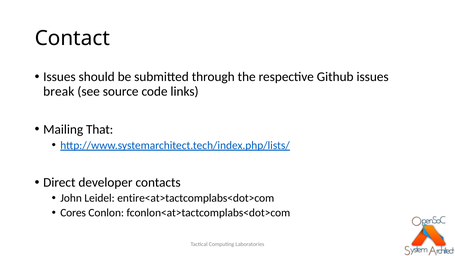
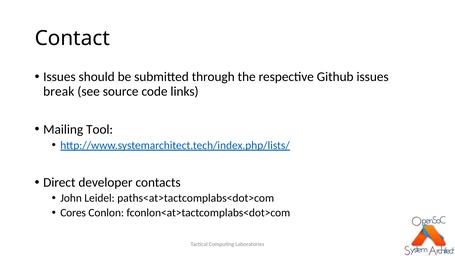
That: That -> Tool (100, 129)
entire<at>tactcomplabs<dot>com: entire<at>tactcomplabs<dot>com -> paths<at>tactcomplabs<dot>com (196, 198)
